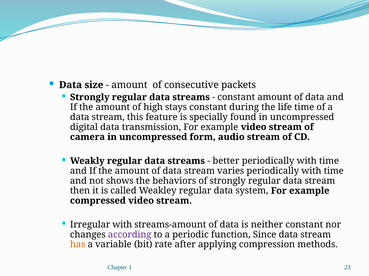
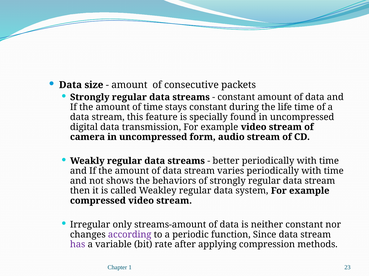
of high: high -> time (153, 107)
Irregular with: with -> only (122, 225)
has colour: orange -> purple (78, 245)
